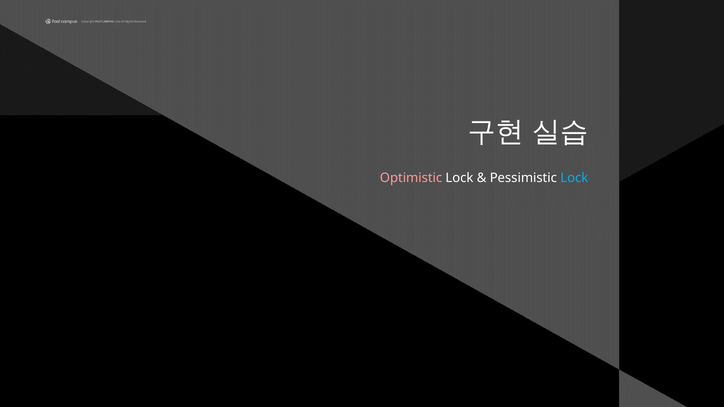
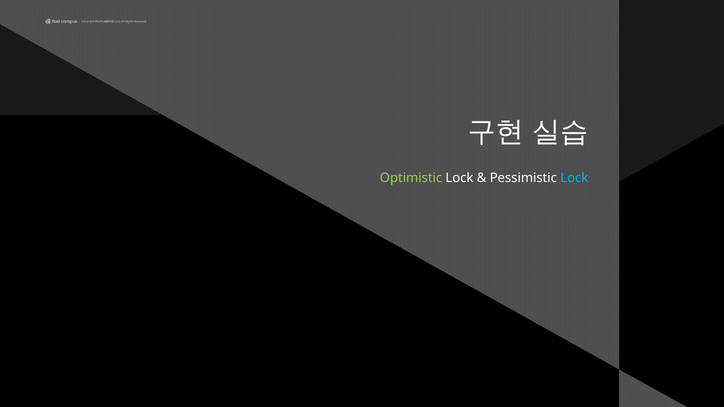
Optimistic colour: pink -> light green (411, 178)
